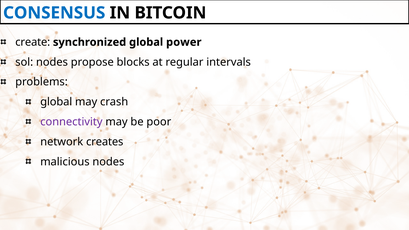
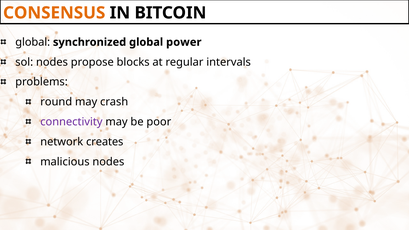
CONSENSUS colour: blue -> orange (54, 13)
create: create -> global (33, 42)
global: global -> round (56, 102)
